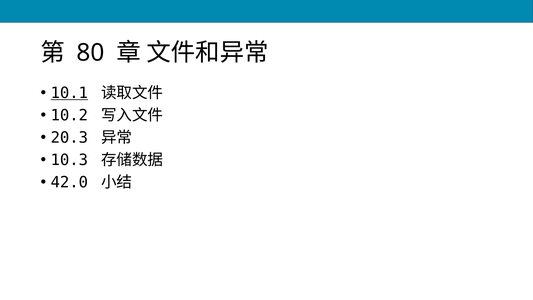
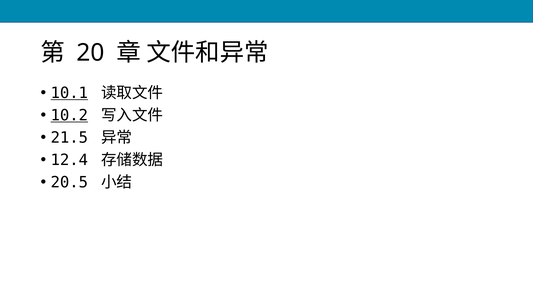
80: 80 -> 20 (90, 53)
10.2 underline: none -> present (69, 115)
20.3: 20.3 -> 21.5 (69, 138)
10.3: 10.3 -> 12.4 (69, 160)
42.0: 42.0 -> 20.5 (69, 182)
